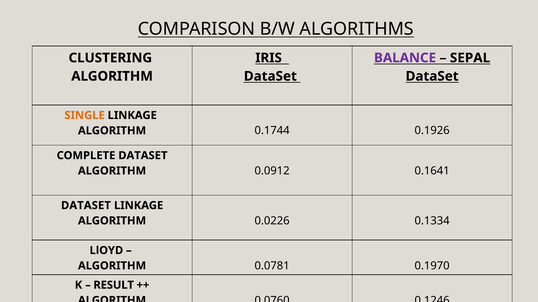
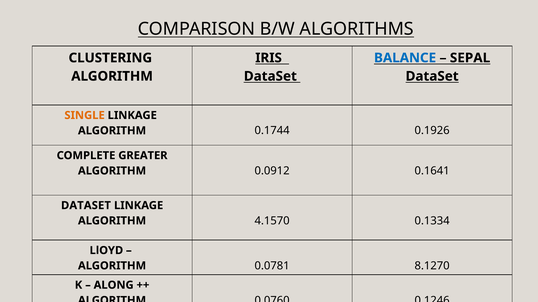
BALANCE colour: purple -> blue (405, 58)
COMPLETE DATASET: DATASET -> GREATER (143, 156)
0.0226: 0.0226 -> 4.1570 (272, 221)
0.1970: 0.1970 -> 8.1270 (432, 266)
RESULT: RESULT -> ALONG (114, 286)
